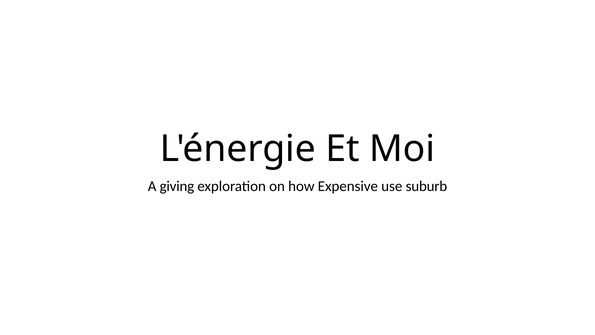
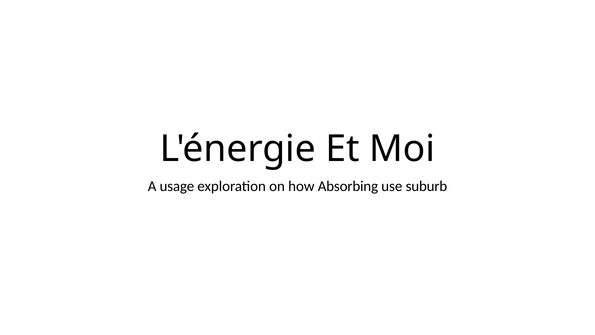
giving: giving -> usage (177, 186)
Expensive: Expensive -> Absorbing (348, 186)
